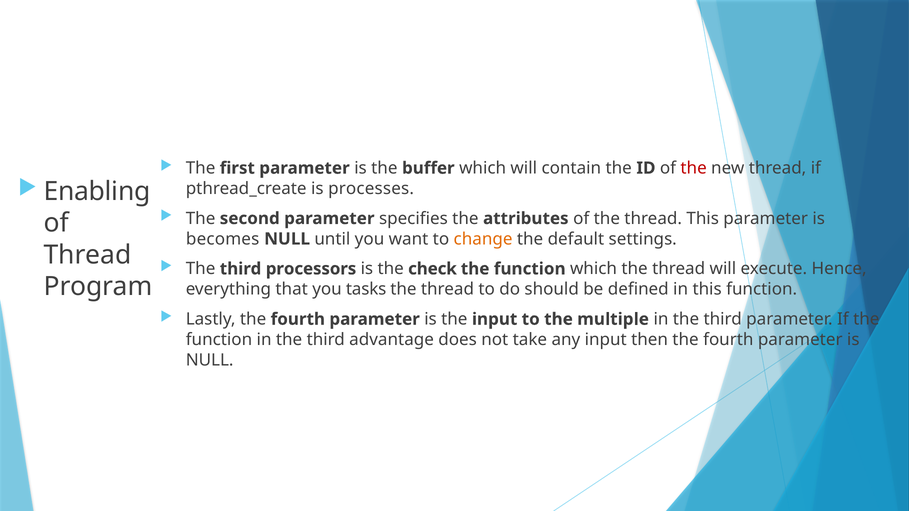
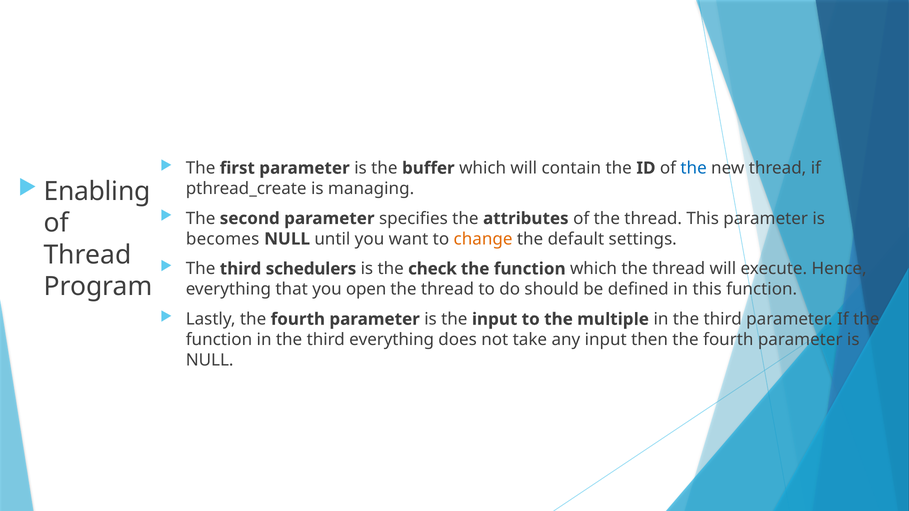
the colour: red -> blue (694, 168)
processes: processes -> managing (371, 189)
processors: processors -> schedulers (311, 269)
tasks: tasks -> open (366, 289)
third advantage: advantage -> everything (392, 340)
